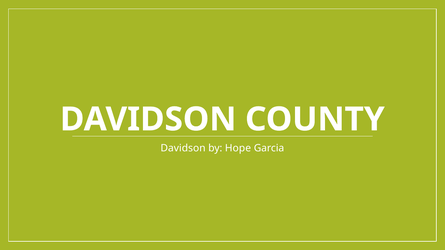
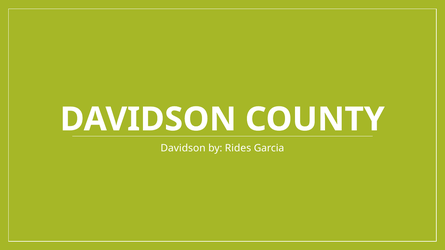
Hope: Hope -> Rides (238, 148)
